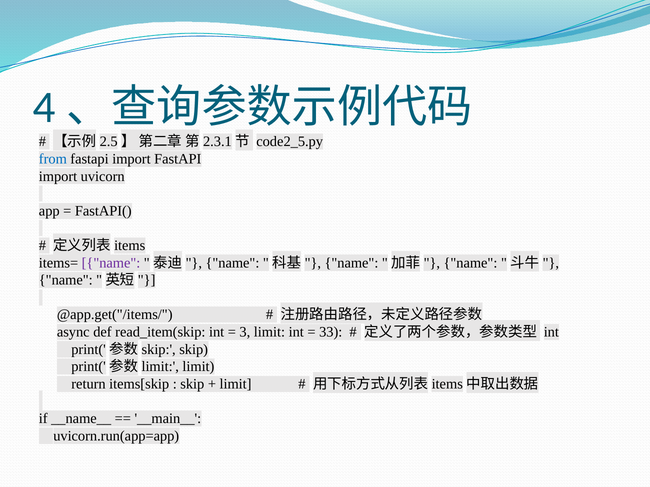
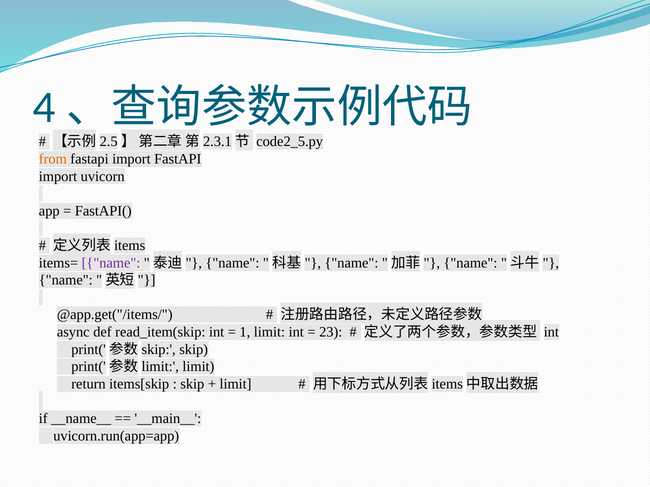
from colour: blue -> orange (53, 159)
3: 3 -> 1 (245, 332)
33: 33 -> 23 (331, 332)
